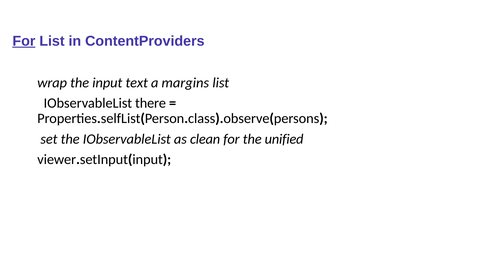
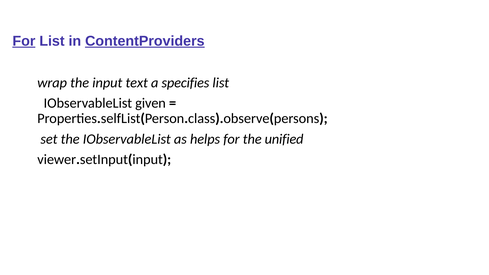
ContentProviders underline: none -> present (145, 41)
margins: margins -> specifies (185, 83)
there: there -> given (151, 103)
clean: clean -> helps (205, 139)
